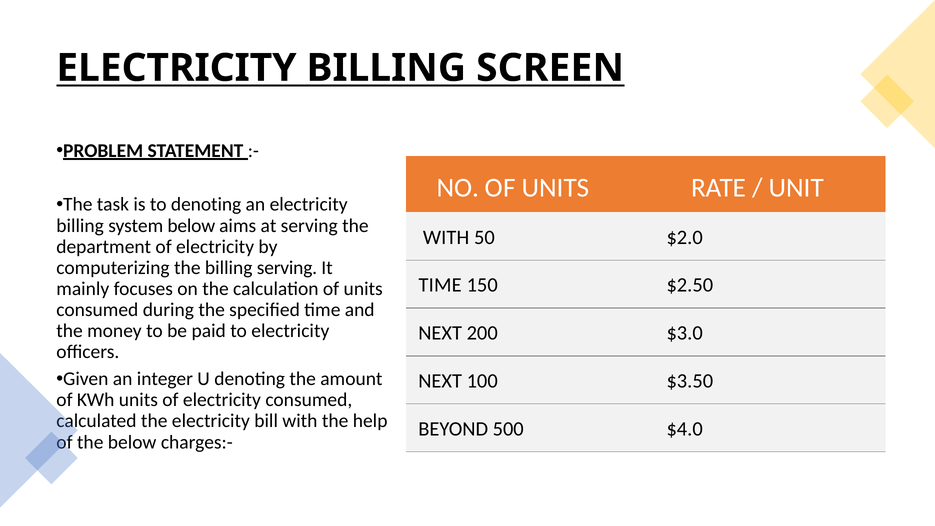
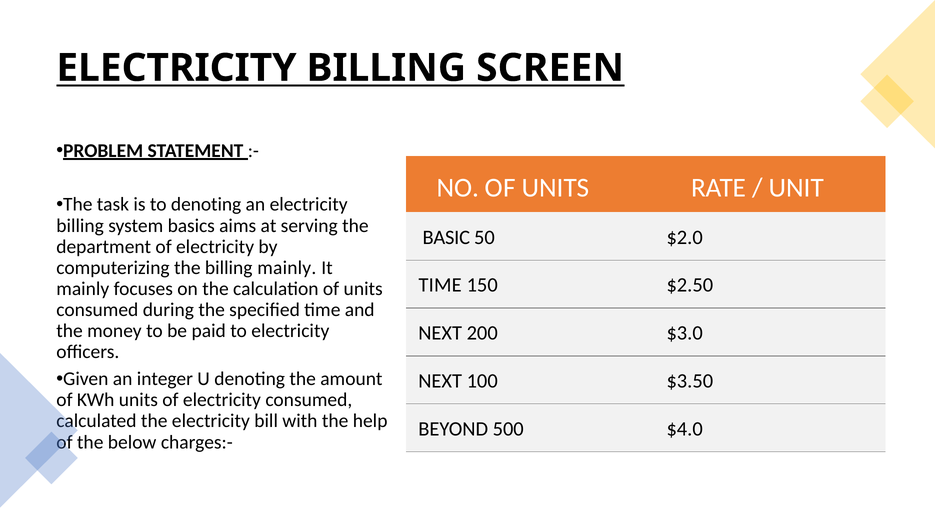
system below: below -> basics (191, 226)
WITH: WITH -> BASIC (446, 237)
billing serving: serving -> mainly (287, 268)
